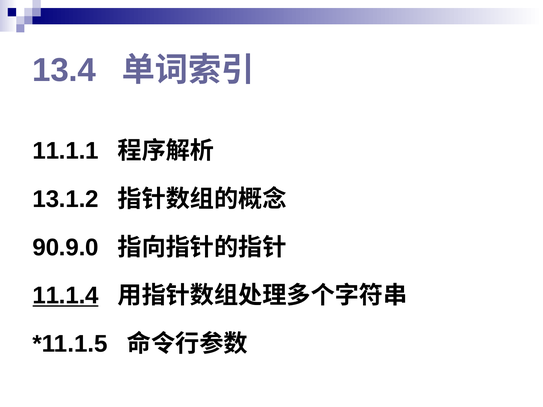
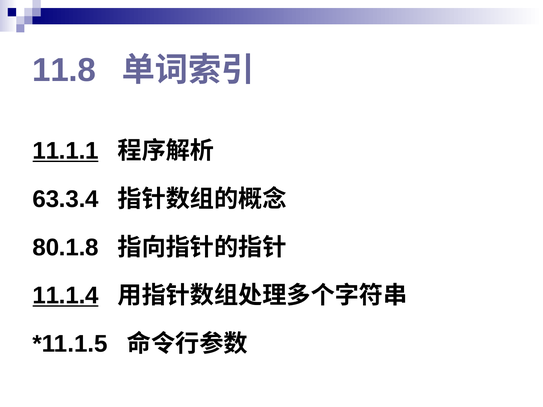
13.4: 13.4 -> 11.8 (64, 70)
11.1.1 underline: none -> present (66, 151)
13.1.2: 13.1.2 -> 63.3.4 (66, 199)
90.9.0: 90.9.0 -> 80.1.8 (66, 248)
